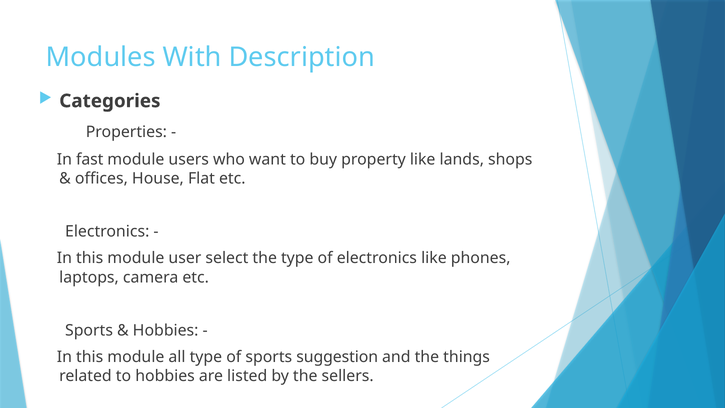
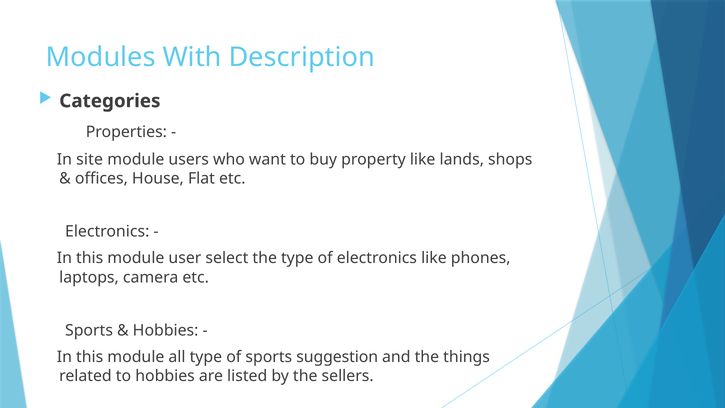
fast: fast -> site (90, 159)
